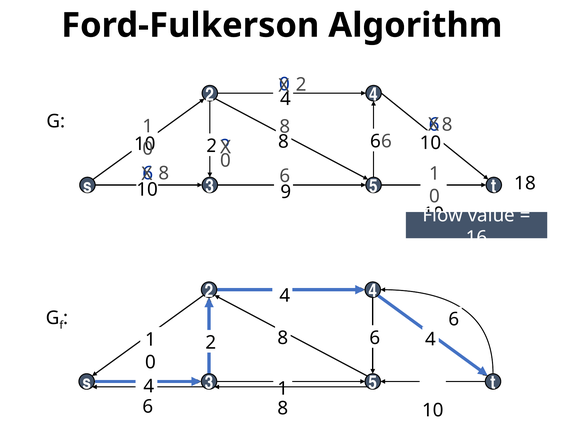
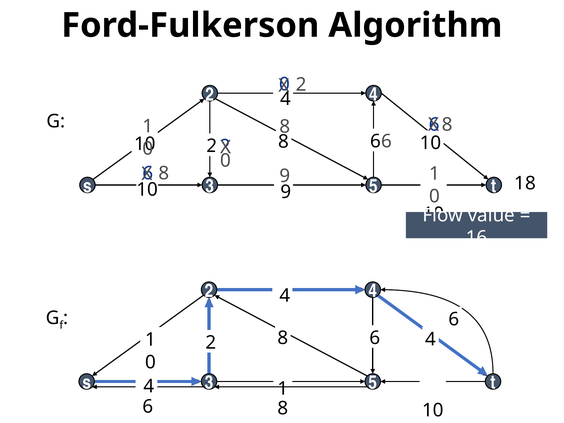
6: 6 -> 9 (285, 176)
